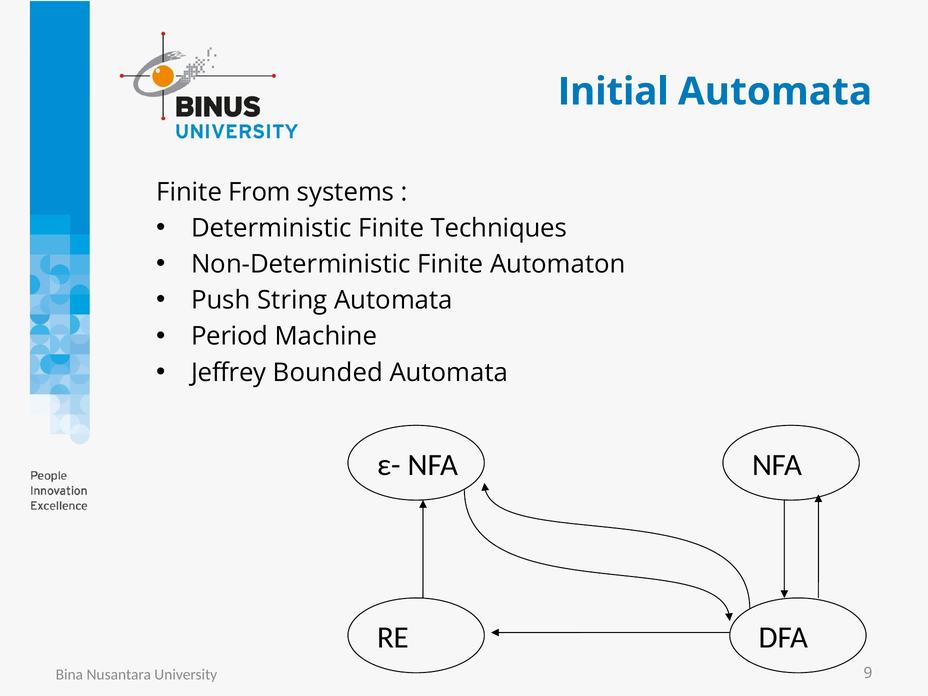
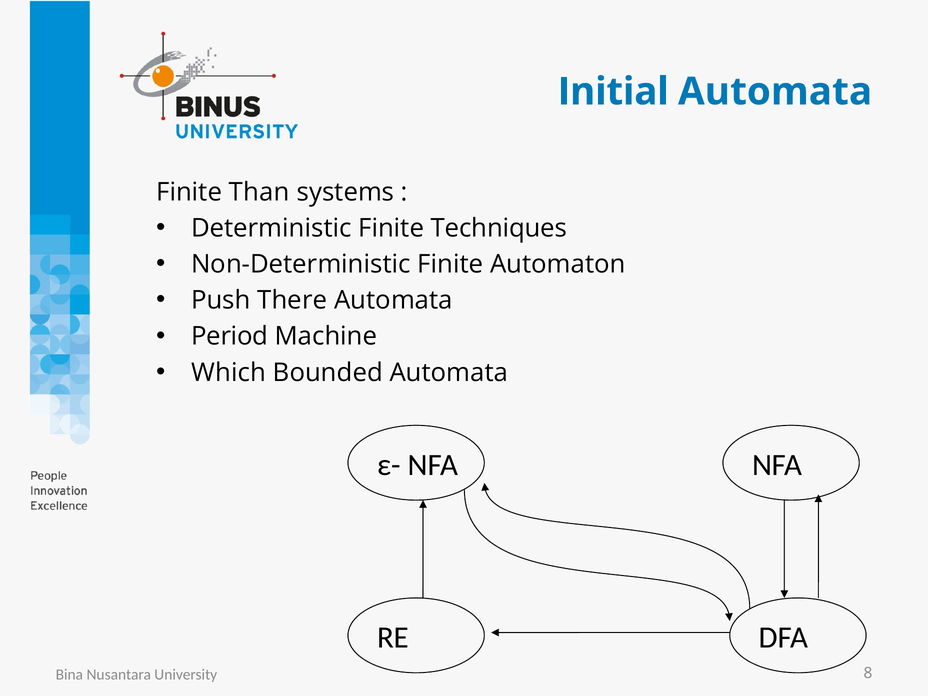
From: From -> Than (259, 192)
String: String -> There (292, 300)
Jeffrey: Jeffrey -> Which (229, 373)
9: 9 -> 8 (868, 673)
